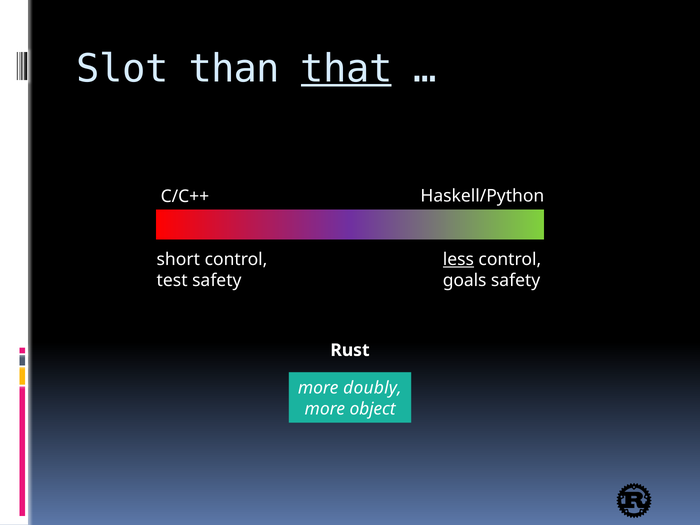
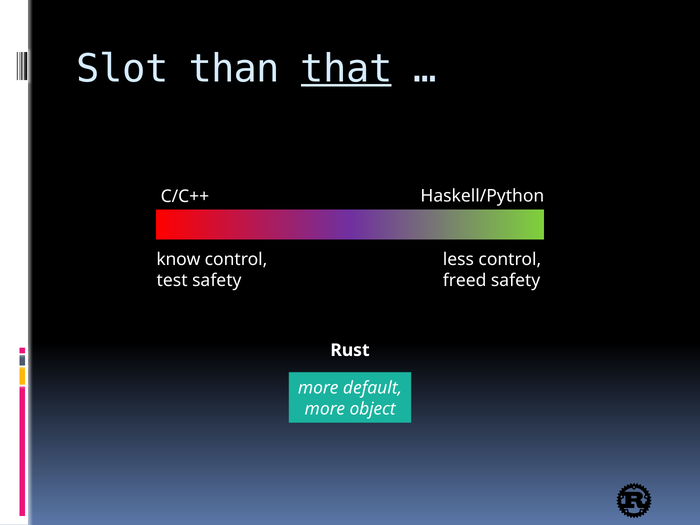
short: short -> know (178, 260)
less underline: present -> none (458, 260)
goals: goals -> freed (465, 281)
doubly: doubly -> default (373, 388)
